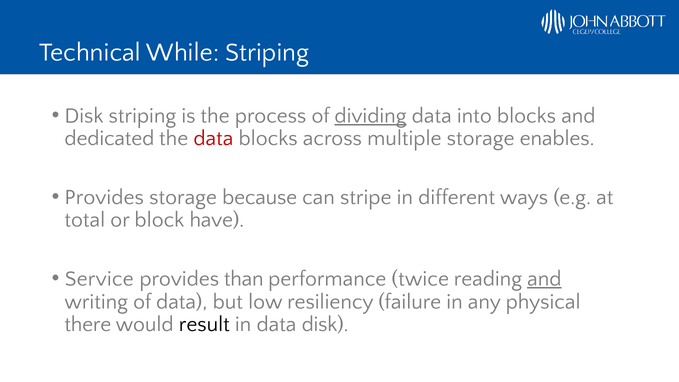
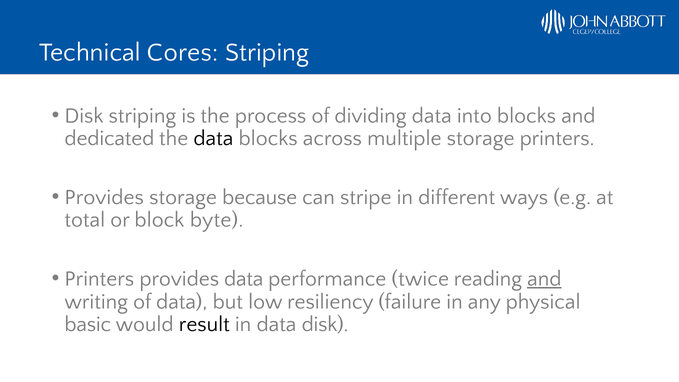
While: While -> Cores (183, 52)
dividing underline: present -> none (371, 116)
data colour: red -> black (213, 138)
storage enables: enables -> printers (557, 138)
have: have -> byte (217, 220)
Service: Service -> Printers (99, 279)
provides than: than -> data (244, 279)
there: there -> basic (88, 324)
